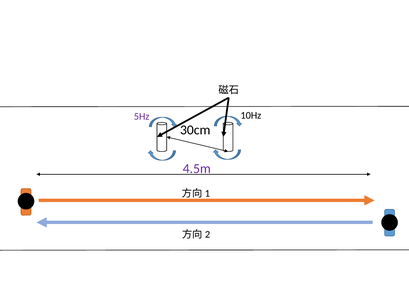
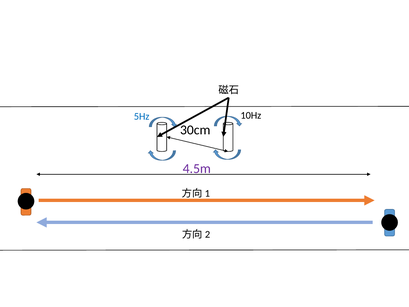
5Hz colour: purple -> blue (142, 116)
